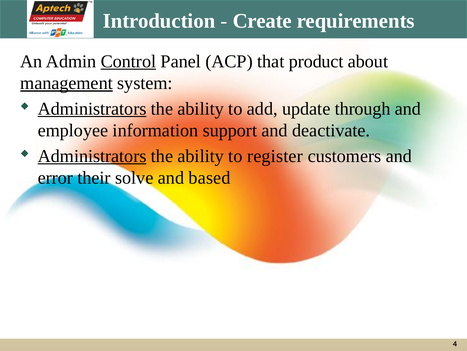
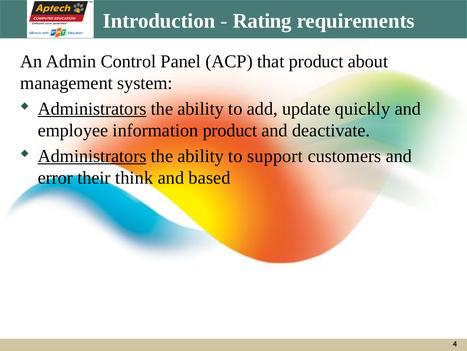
Create: Create -> Rating (262, 21)
Control underline: present -> none (128, 61)
management underline: present -> none (67, 83)
through: through -> quickly (363, 108)
information support: support -> product (230, 130)
register: register -> support (275, 156)
solve: solve -> think (134, 178)
